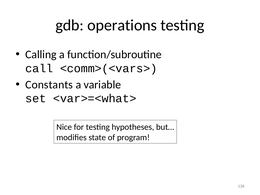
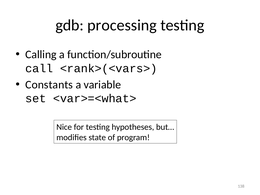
operations: operations -> processing (122, 25)
<comm>(<vars>: <comm>(<vars> -> <rank>(<vars> (109, 68)
